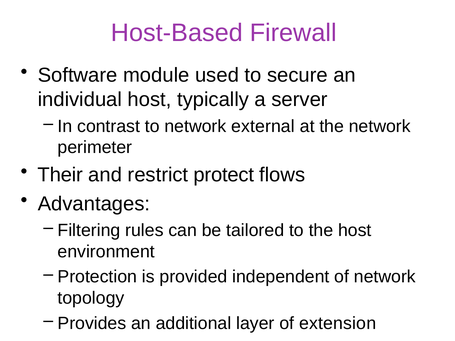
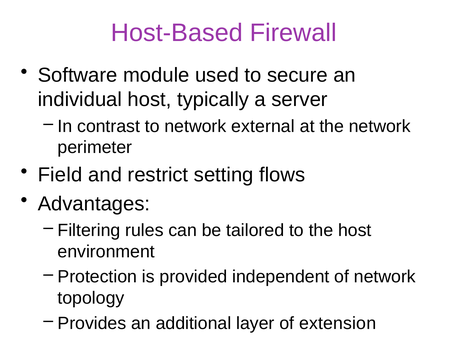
Their: Their -> Field (60, 175)
protect: protect -> setting (224, 175)
